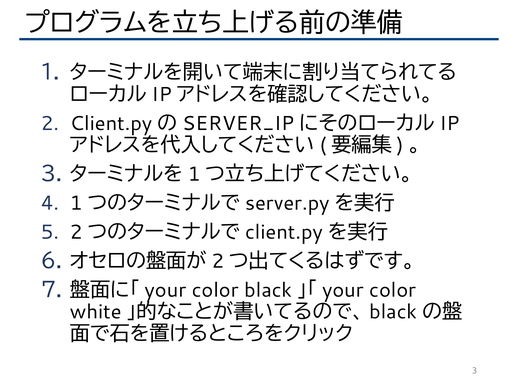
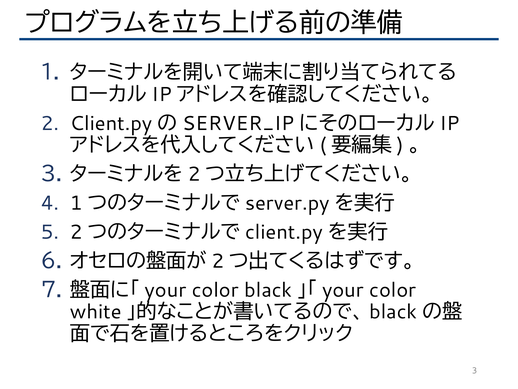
1: 1 -> 2 (194, 174)
